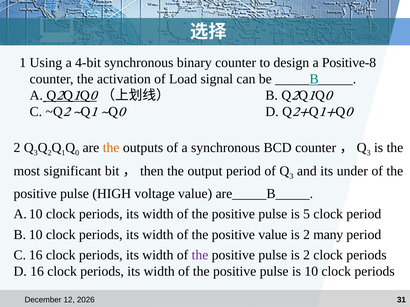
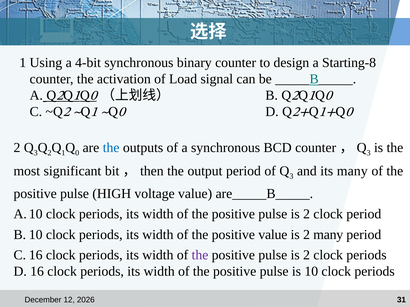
Positive-8: Positive-8 -> Starting-8 (349, 63)
the colour: orange -> blue (111, 148)
its under: under -> many (352, 171)
5: 5 -> 2 (307, 214)
